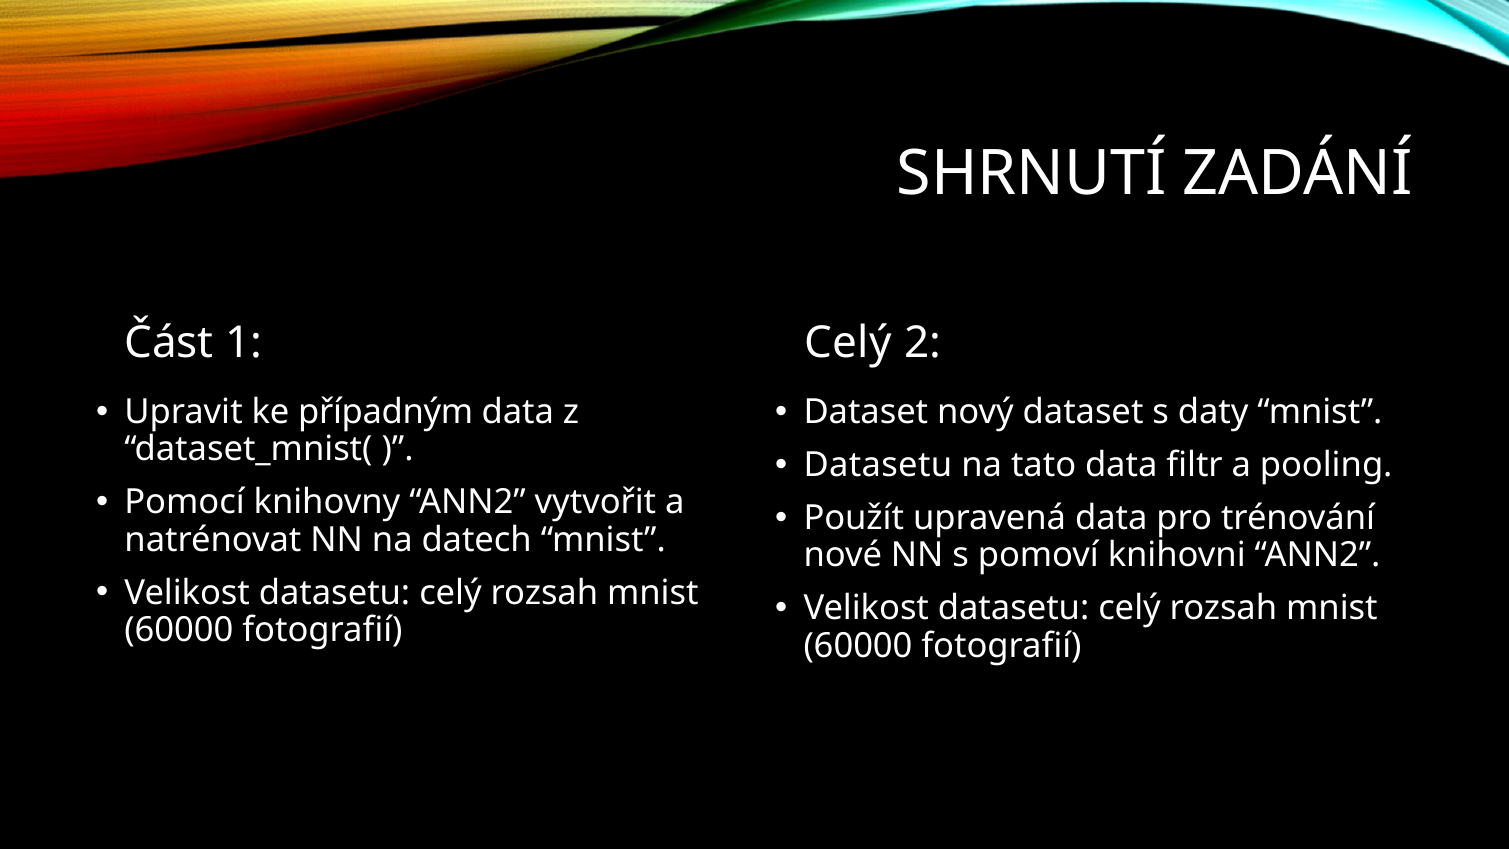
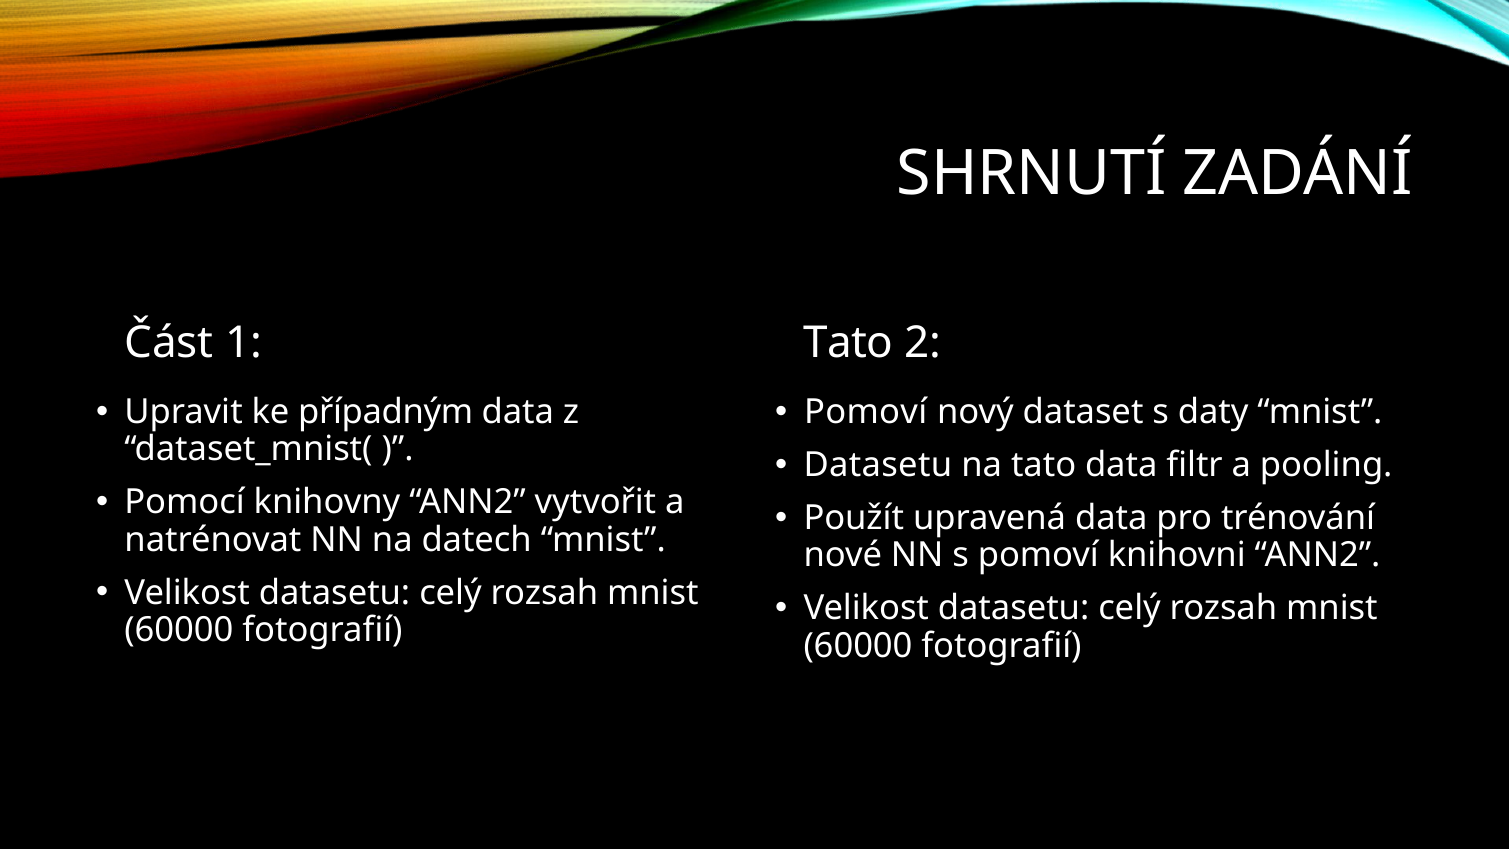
Celý: Celý -> Tato (848, 343)
Dataset: Dataset -> Pomoví (866, 412)
